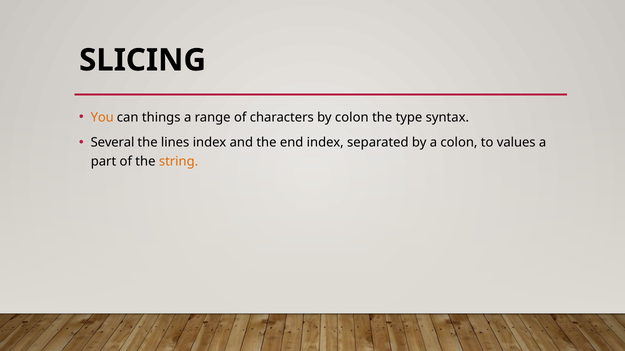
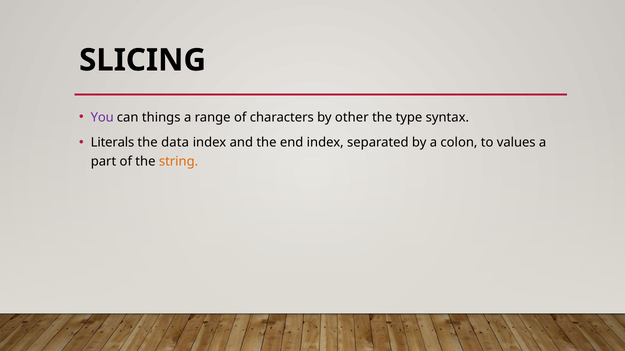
You colour: orange -> purple (102, 118)
by colon: colon -> other (352, 118)
Several: Several -> Literals (113, 143)
lines: lines -> data (175, 143)
